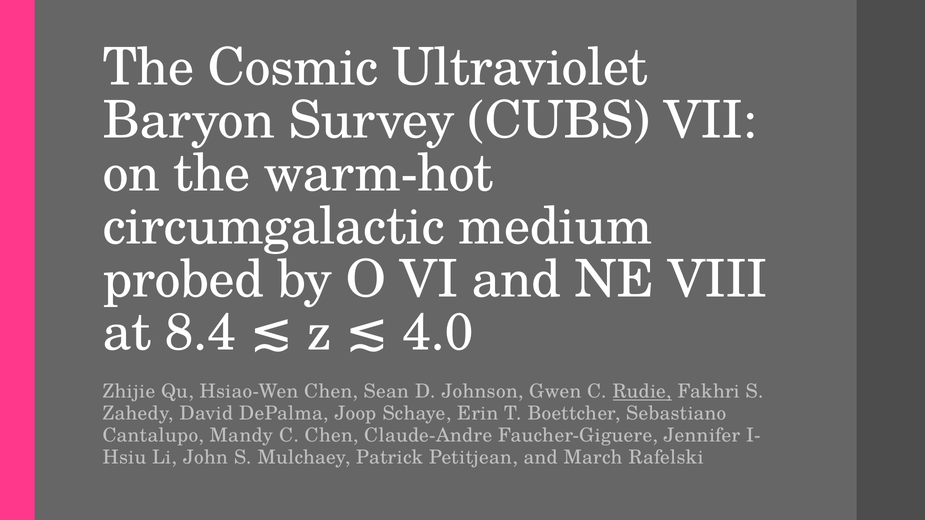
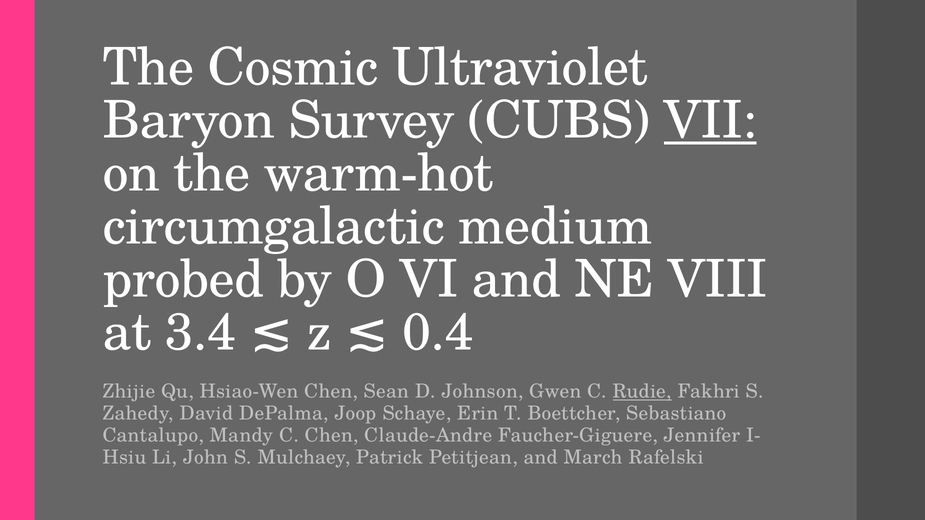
VII underline: none -> present (710, 121)
8.4: 8.4 -> 3.4 (201, 333)
4.0: 4.0 -> 0.4 (438, 333)
